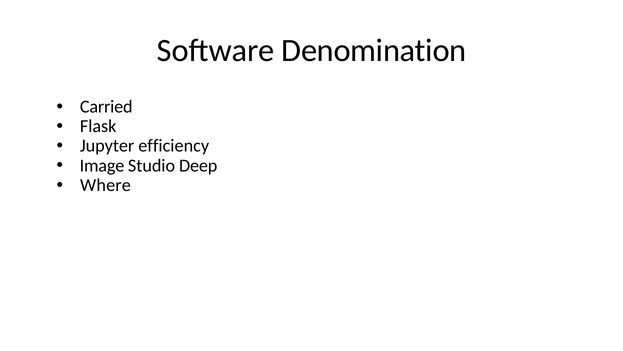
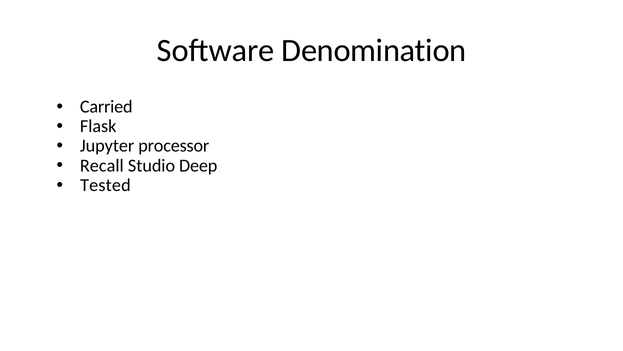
efficiency: efficiency -> processor (174, 146)
Image: Image -> Recall (102, 165)
Where: Where -> Tested (105, 185)
